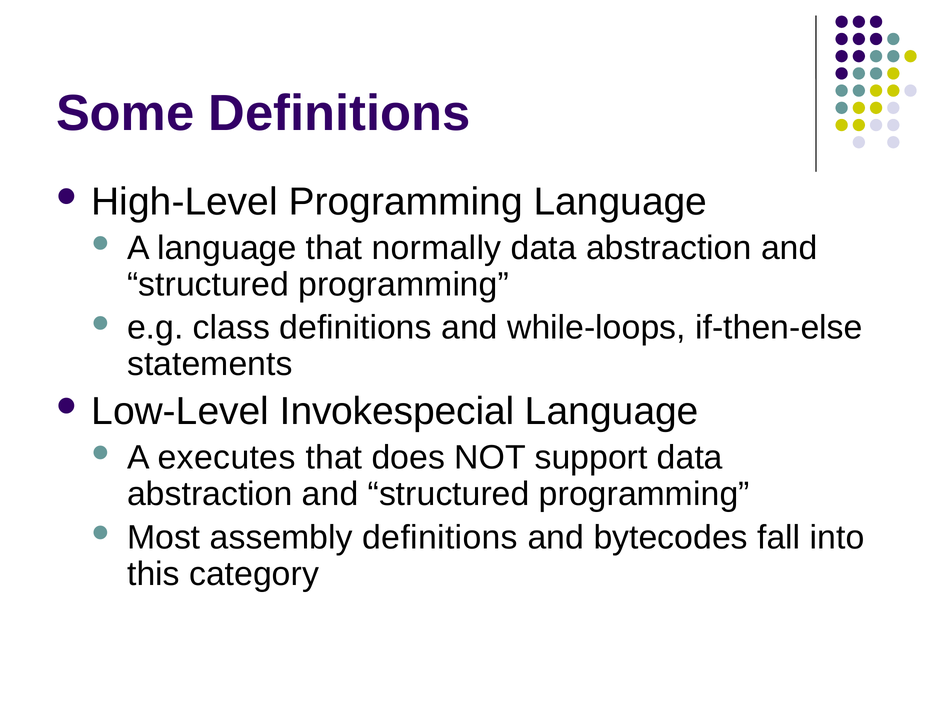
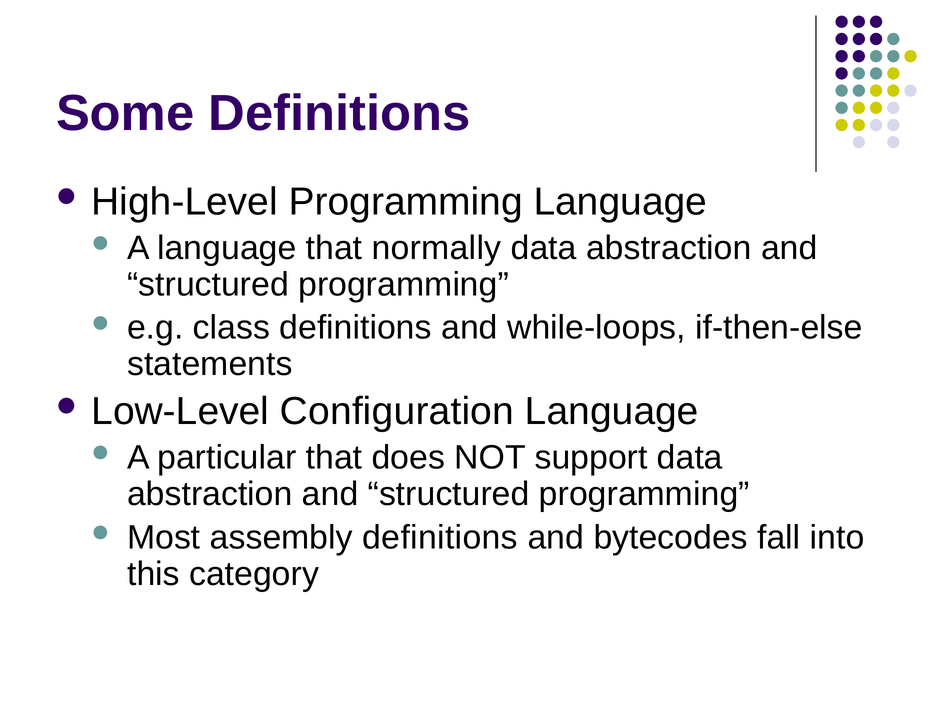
Invokespecial: Invokespecial -> Configuration (397, 411)
executes: executes -> particular (227, 457)
